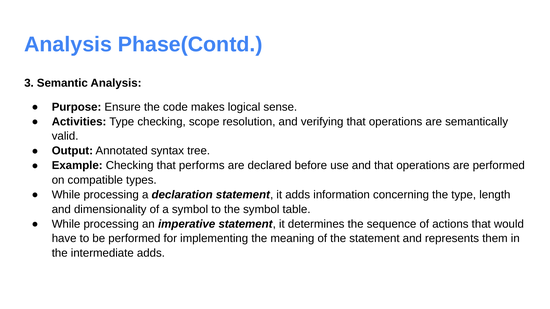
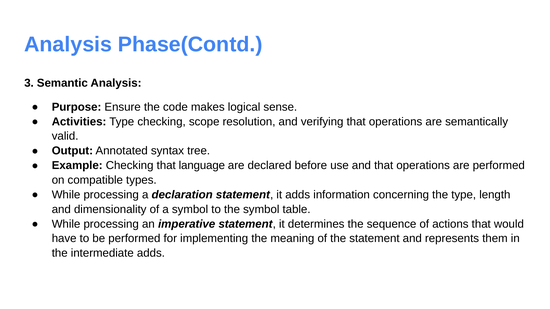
performs: performs -> language (202, 166)
